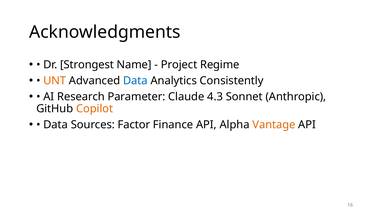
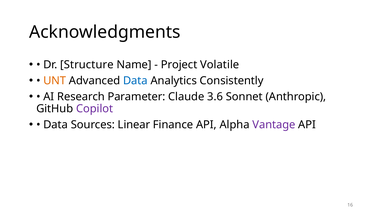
Strongest: Strongest -> Structure (87, 65)
Regime: Regime -> Volatile (220, 65)
4.3: 4.3 -> 3.6 (215, 97)
Copilot colour: orange -> purple (95, 109)
Factor: Factor -> Linear (134, 125)
Vantage colour: orange -> purple (274, 125)
